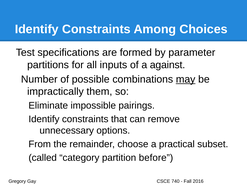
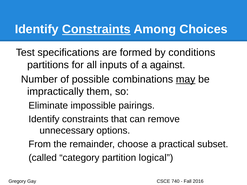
Constraints underline: none -> present (96, 29)
parameter: parameter -> conditions (192, 53)
before: before -> logical (156, 158)
